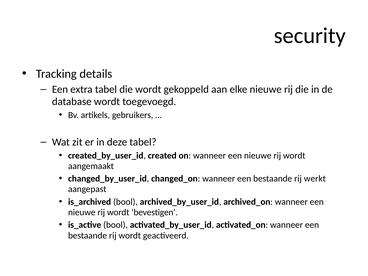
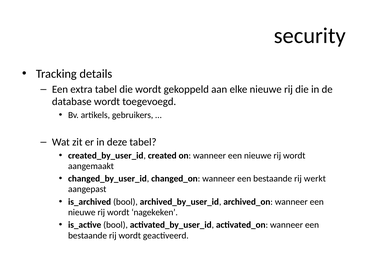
bevestigen: bevestigen -> nagekeken (155, 212)
